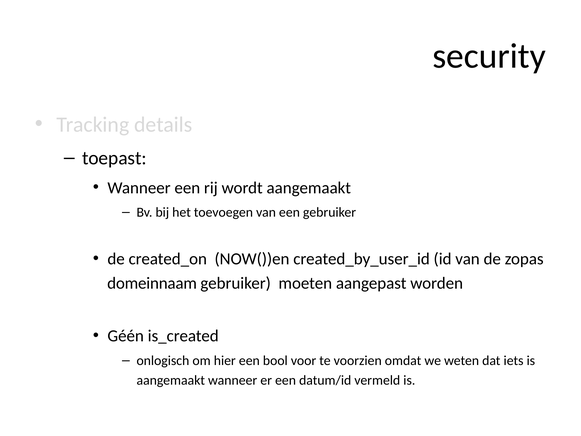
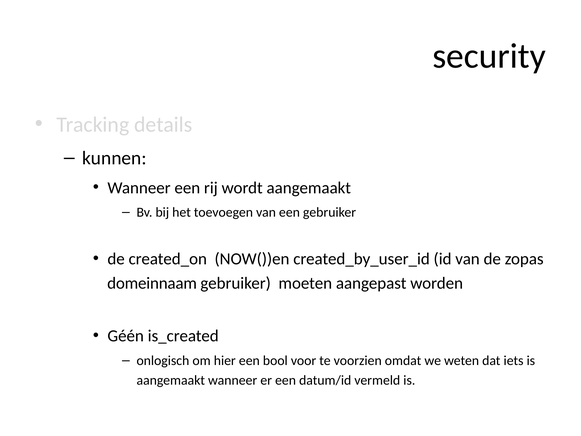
toepast: toepast -> kunnen (114, 158)
